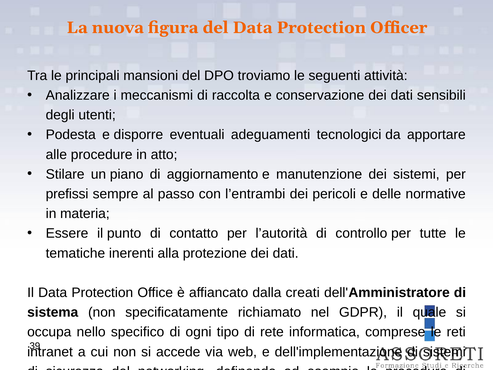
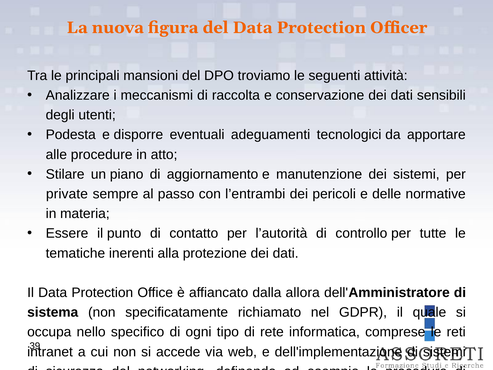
prefissi: prefissi -> private (67, 194)
creati: creati -> allora (303, 292)
